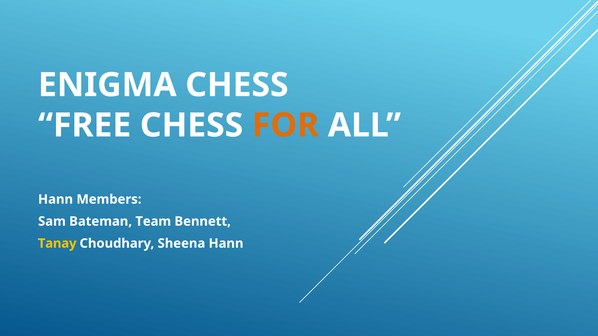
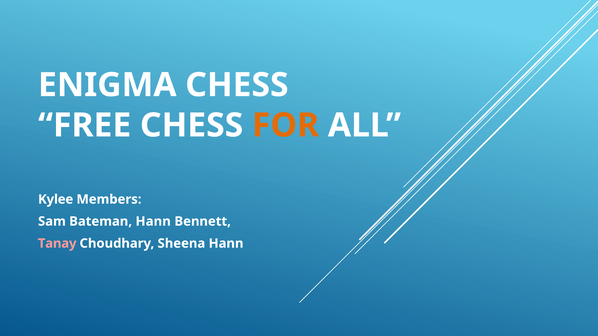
Hann: Hann -> Kylee (56, 200)
Bateman Team: Team -> Hann (153, 222)
Tanay colour: yellow -> pink (57, 244)
